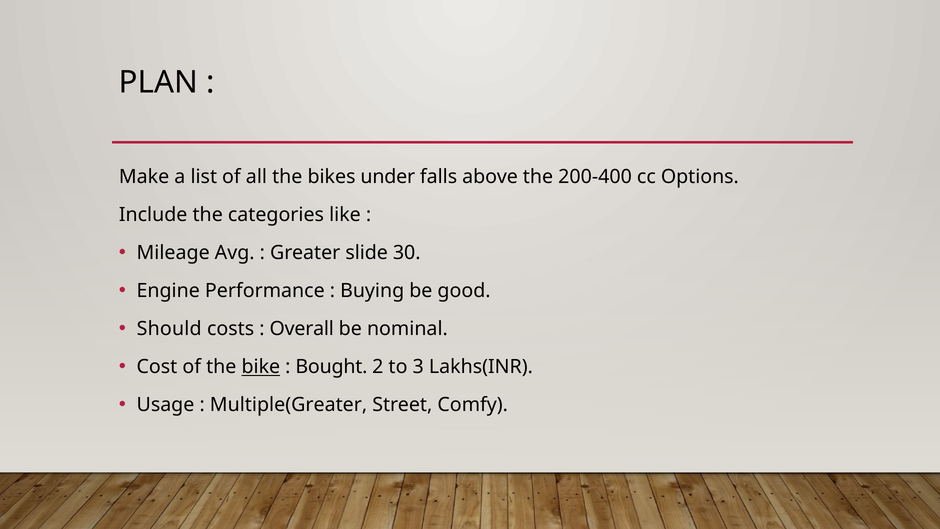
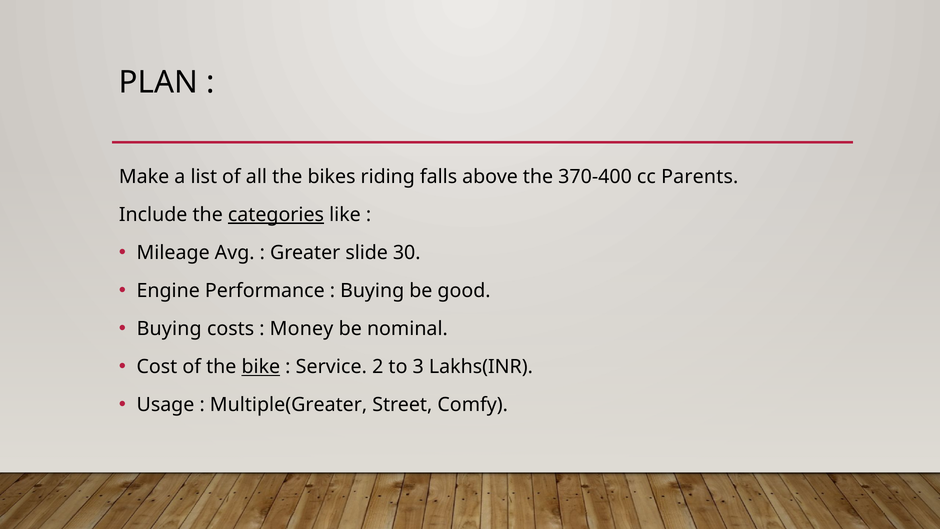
under: under -> riding (388, 177)
200-400: 200-400 -> 370-400 (595, 177)
Options: Options -> Parents (700, 177)
categories underline: none -> present (276, 215)
Should: Should -> Buying (169, 329)
Overall: Overall -> Money (302, 329)
Bought: Bought -> Service (331, 367)
